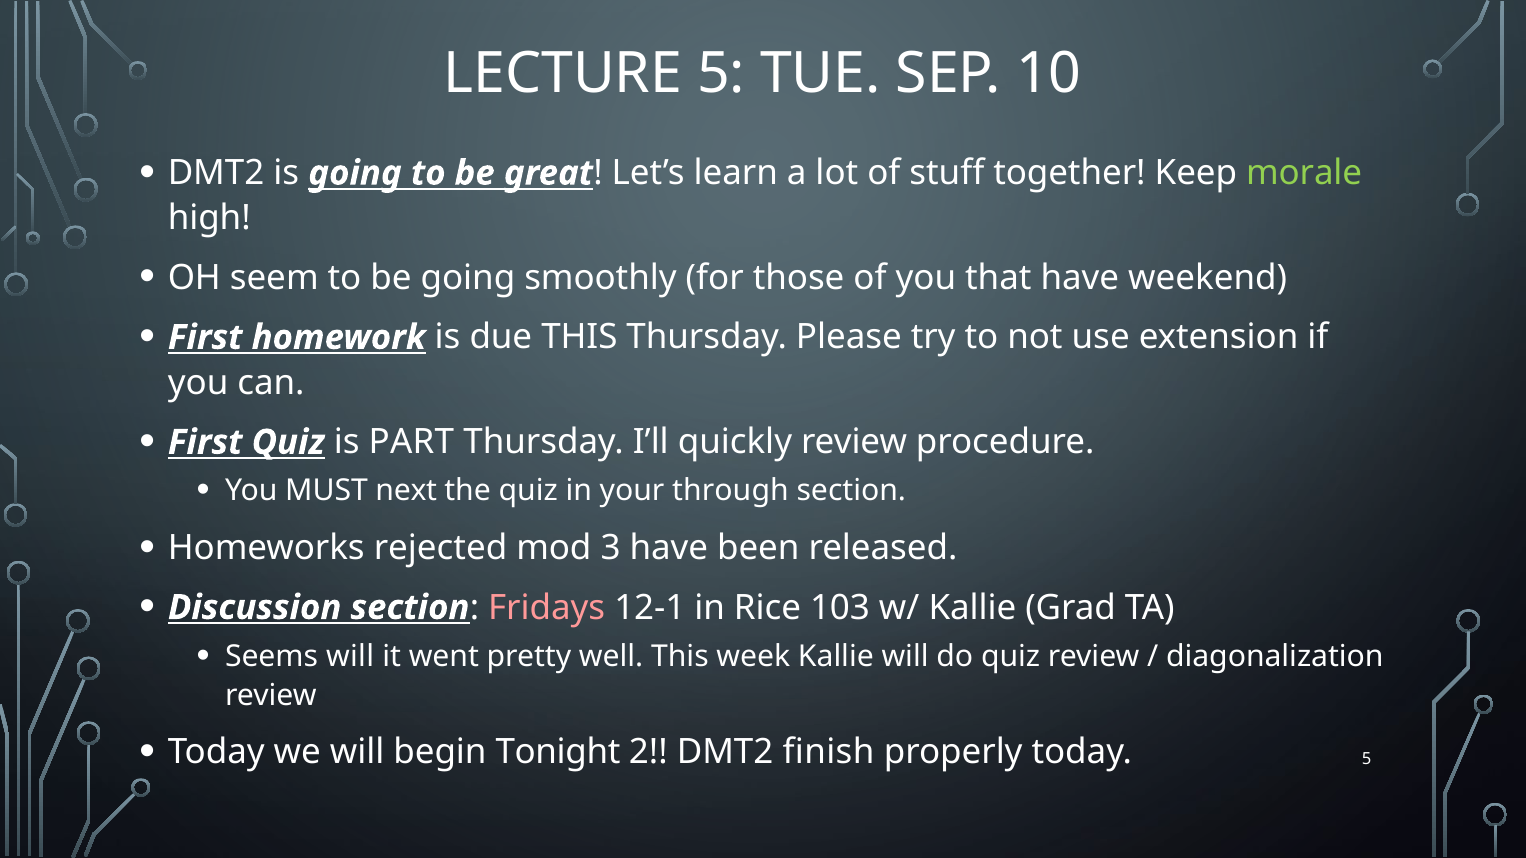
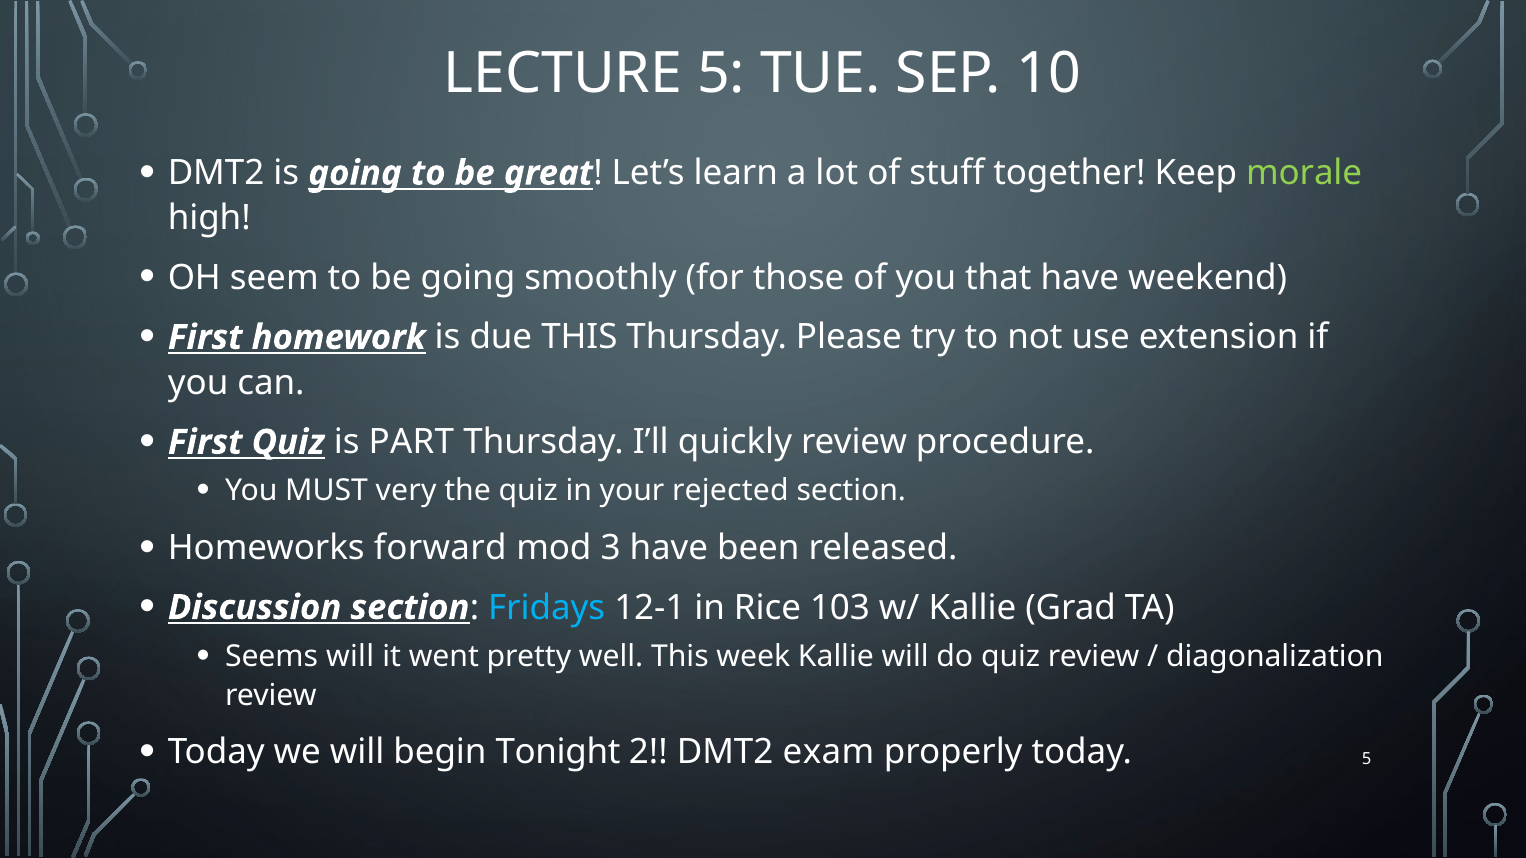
next: next -> very (406, 491)
through: through -> rejected (730, 491)
rejected: rejected -> forward (440, 548)
Fridays colour: pink -> light blue (547, 608)
finish: finish -> exam (828, 753)
